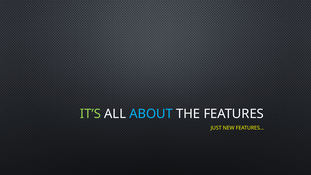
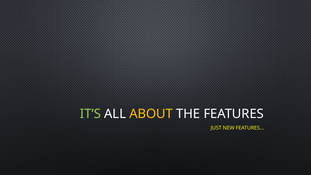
ABOUT colour: light blue -> yellow (151, 114)
